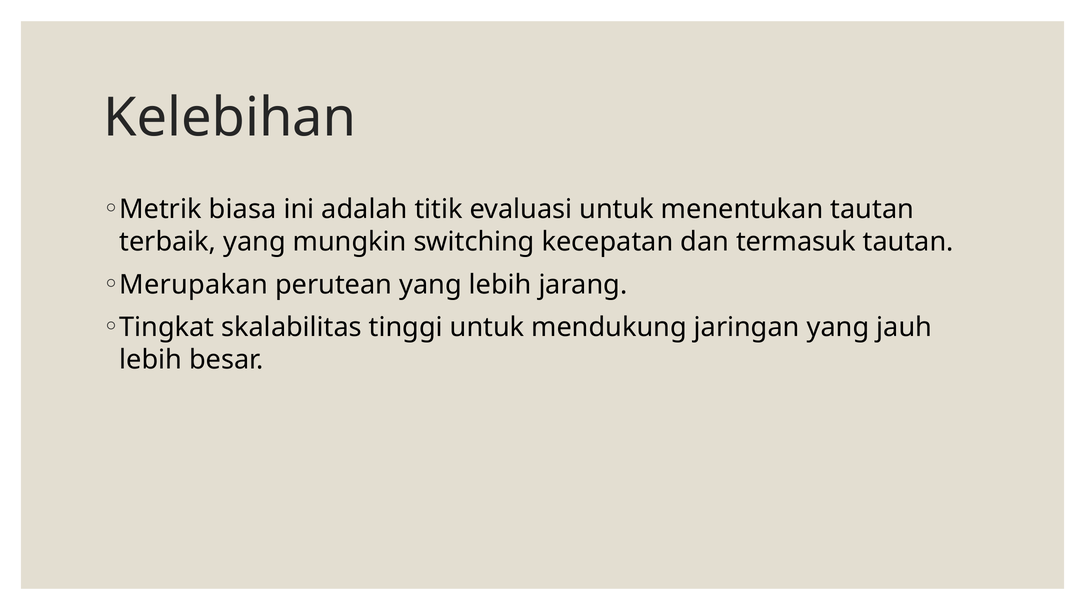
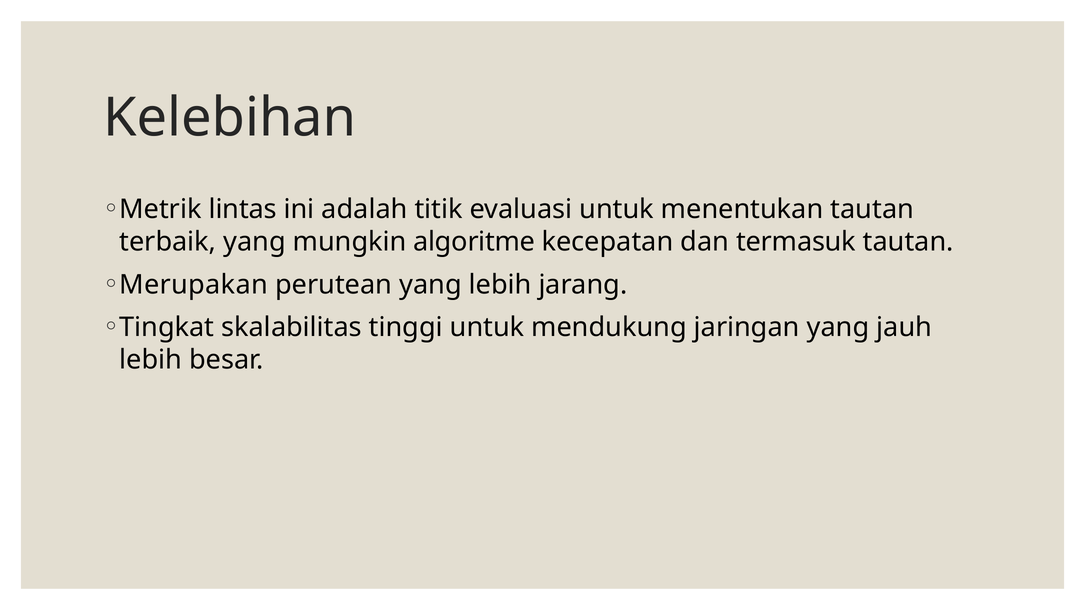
biasa: biasa -> lintas (243, 209)
switching: switching -> algoritme (474, 242)
